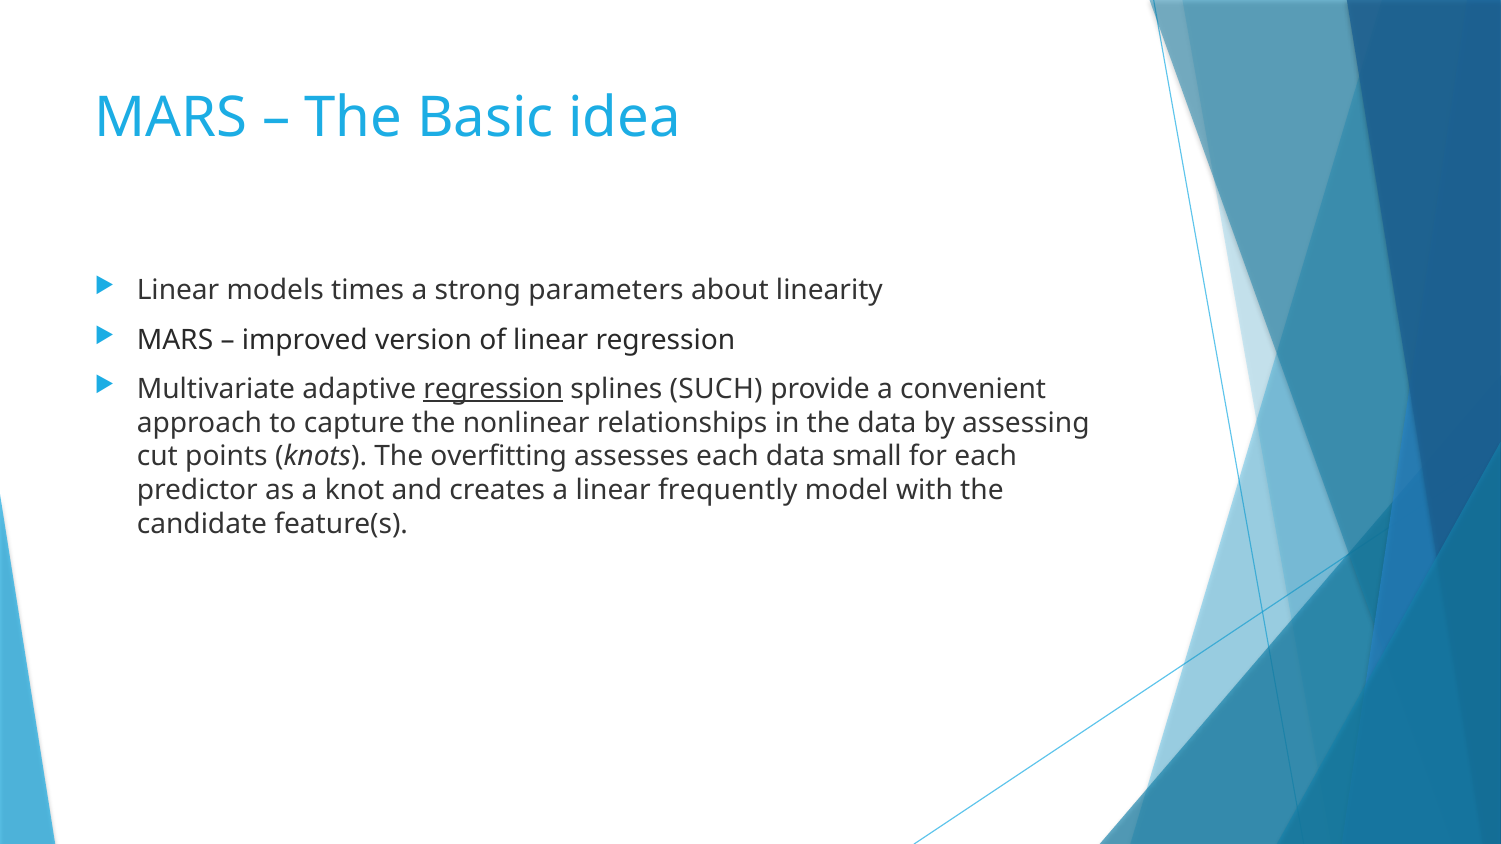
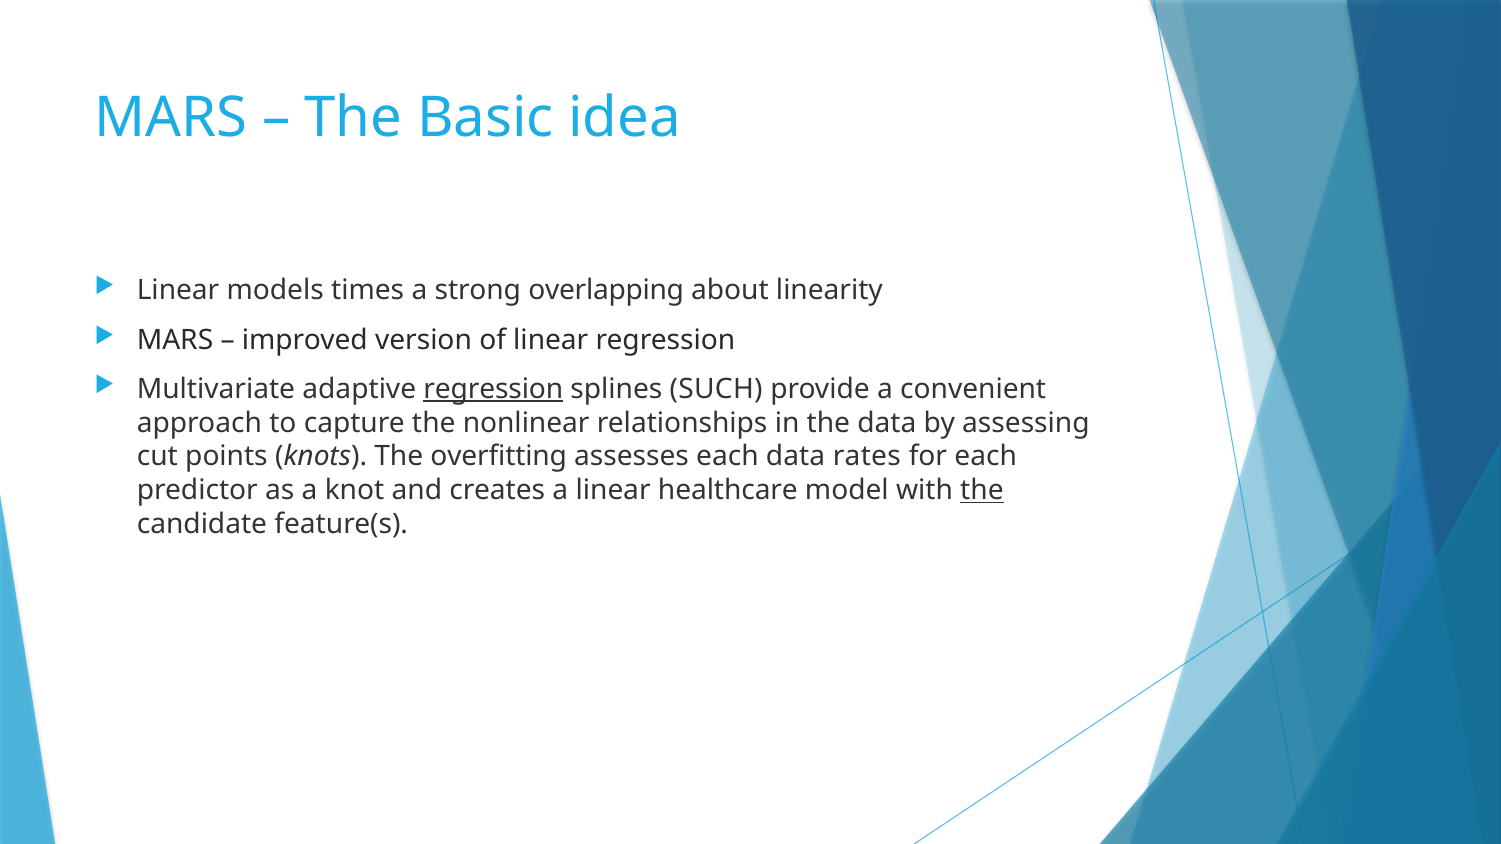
parameters: parameters -> overlapping (606, 290)
small: small -> rates (867, 457)
frequently: frequently -> healthcare (728, 491)
the underline: none -> present (982, 491)
